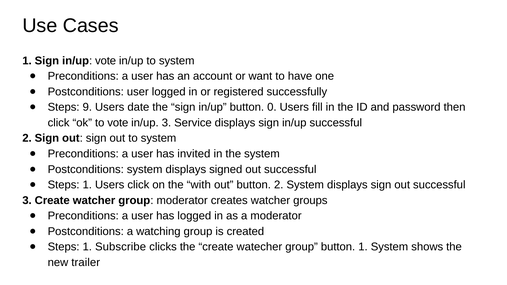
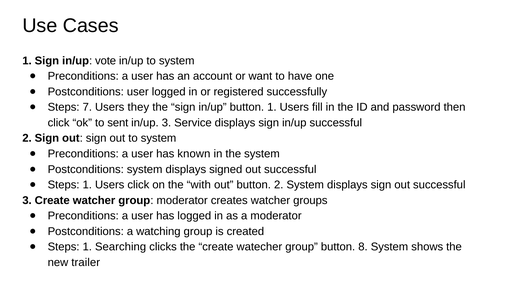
9: 9 -> 7 (87, 107)
date: date -> they (138, 107)
button 0: 0 -> 1 (272, 107)
to vote: vote -> sent (118, 123)
invited: invited -> known (194, 154)
Subscribe: Subscribe -> Searching (121, 247)
button 1: 1 -> 8 (363, 247)
